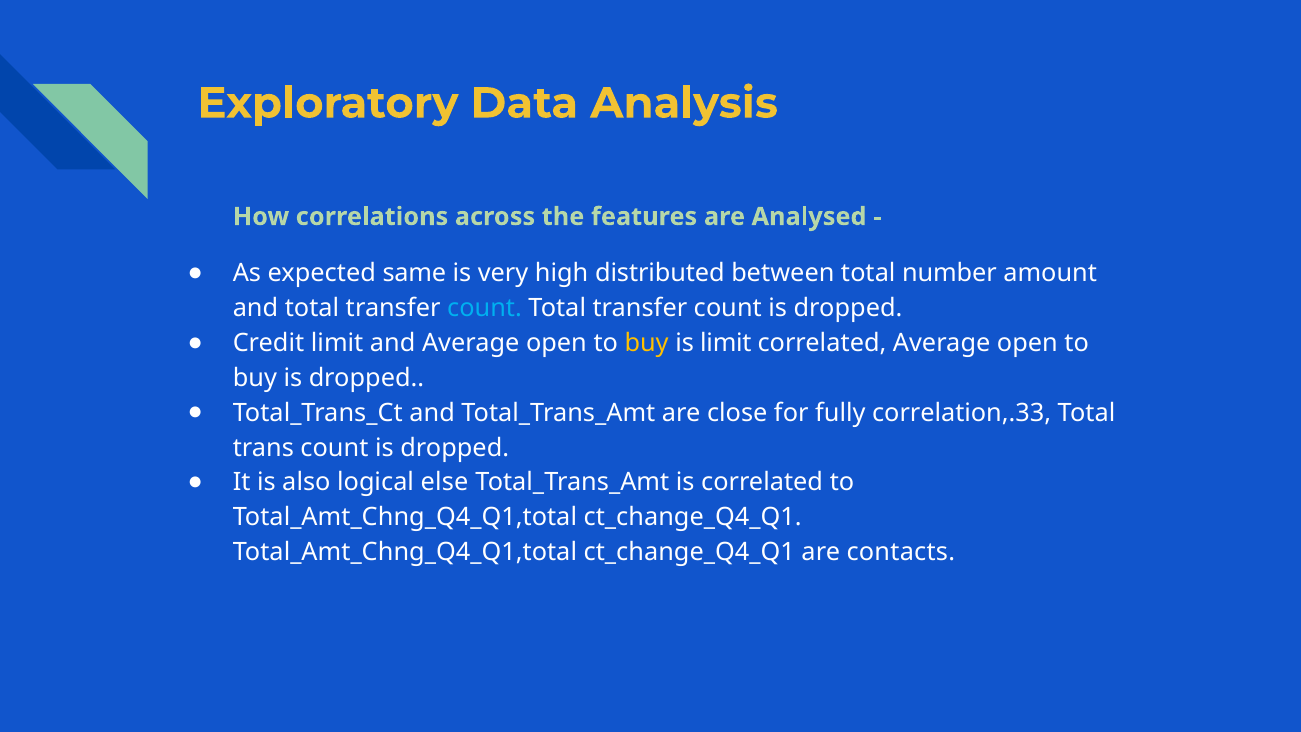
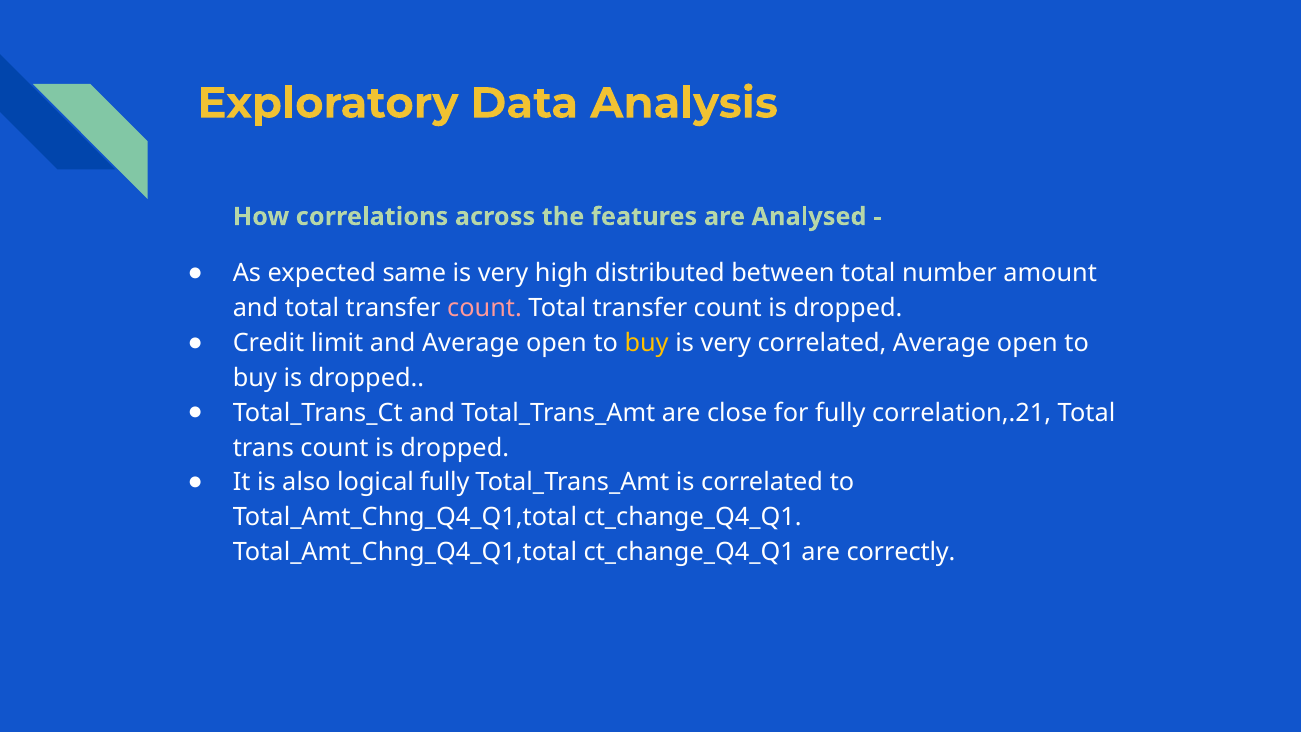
count colour: light blue -> pink (484, 308)
limit: limit -> very (726, 343)
correlation,.33: correlation,.33 -> correlation,.21 (962, 413)
logical else: else -> fully (445, 482)
contacts: contacts -> correctly (901, 552)
